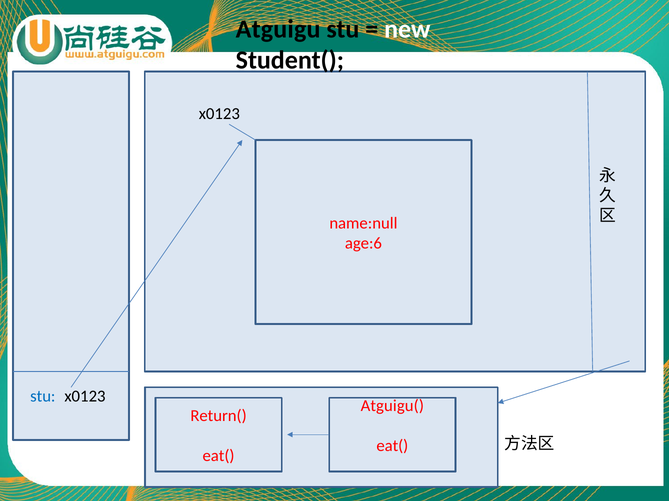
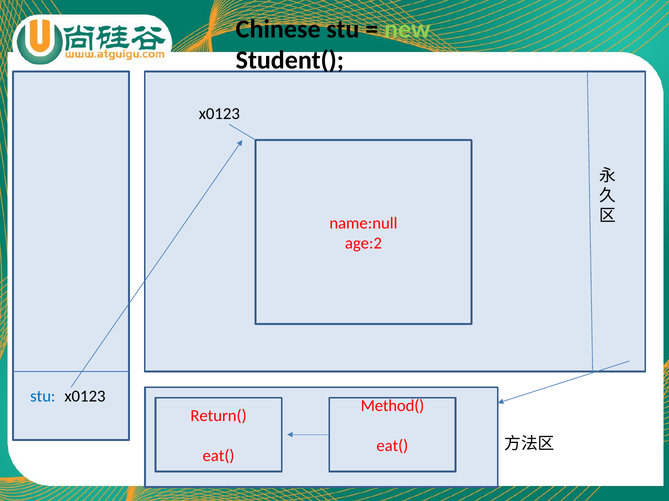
Atguigu: Atguigu -> Chinese (278, 29)
new colour: white -> light green (407, 29)
age:6: age:6 -> age:2 (363, 244)
Atguigu(: Atguigu( -> Method( (392, 406)
